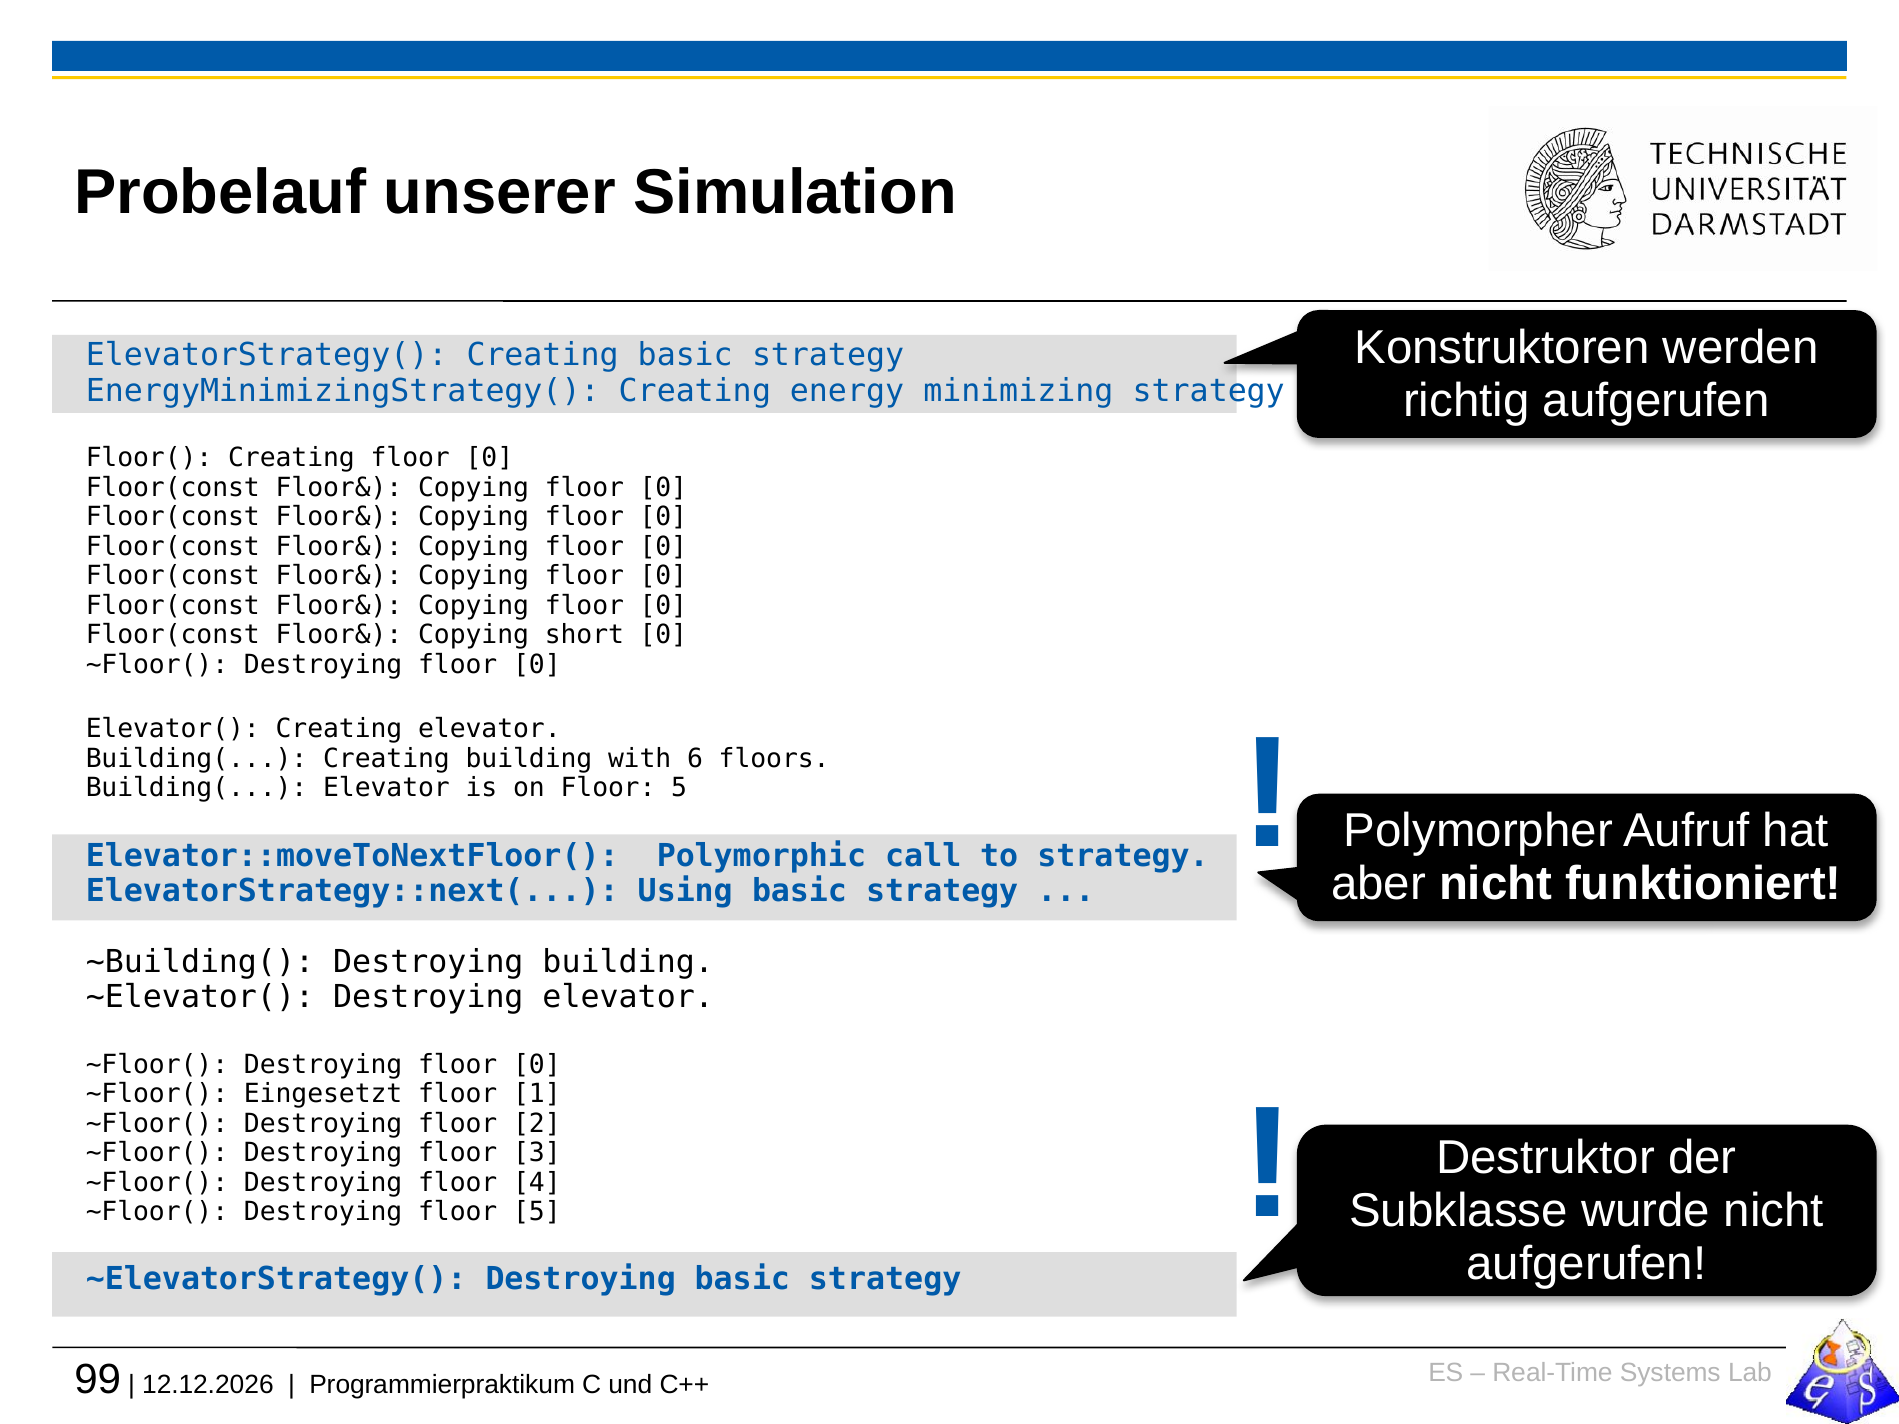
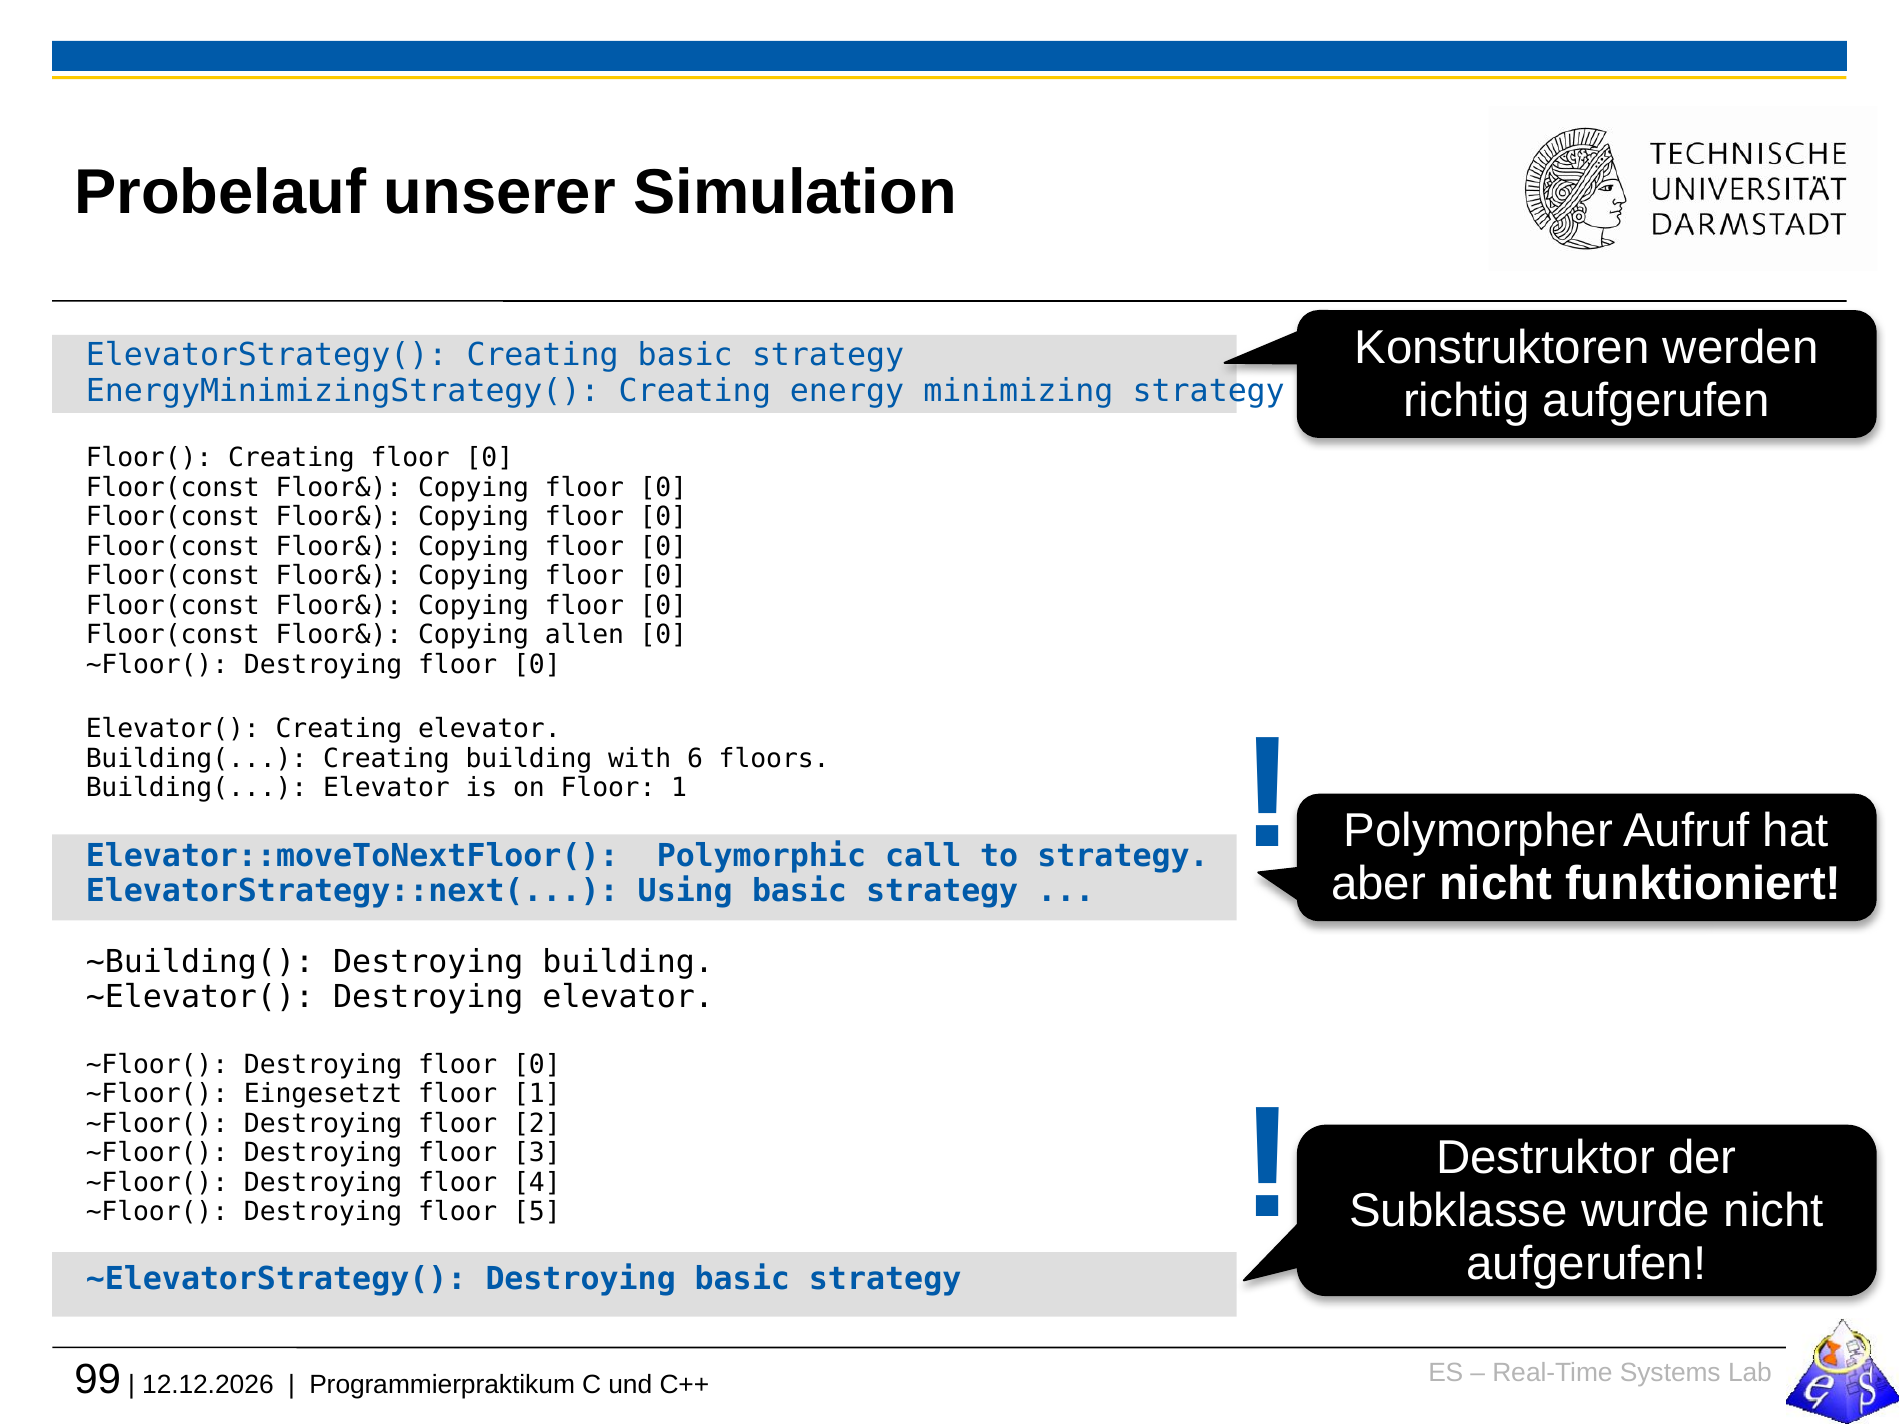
short: short -> allen (584, 635)
on Floor 5: 5 -> 1 (679, 788)
